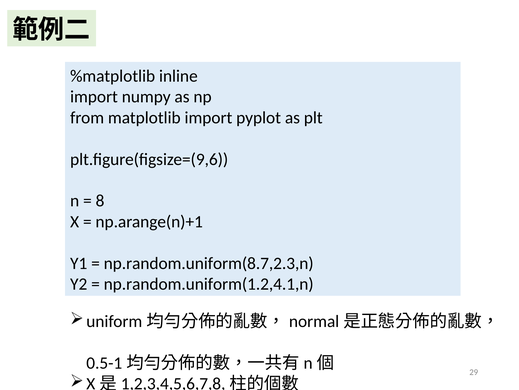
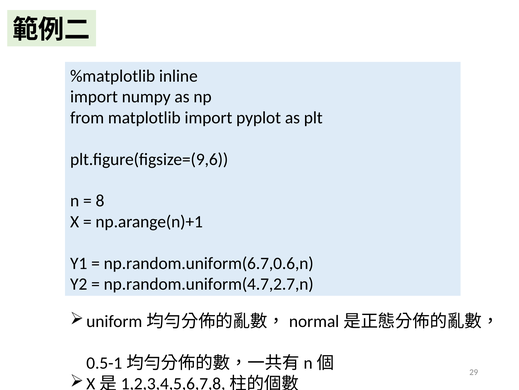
np.random.uniform(8.7,2.3,n: np.random.uniform(8.7,2.3,n -> np.random.uniform(6.7,0.6,n (209, 263)
np.random.uniform(1.2,4.1,n: np.random.uniform(1.2,4.1,n -> np.random.uniform(4.7,2.7,n (209, 284)
